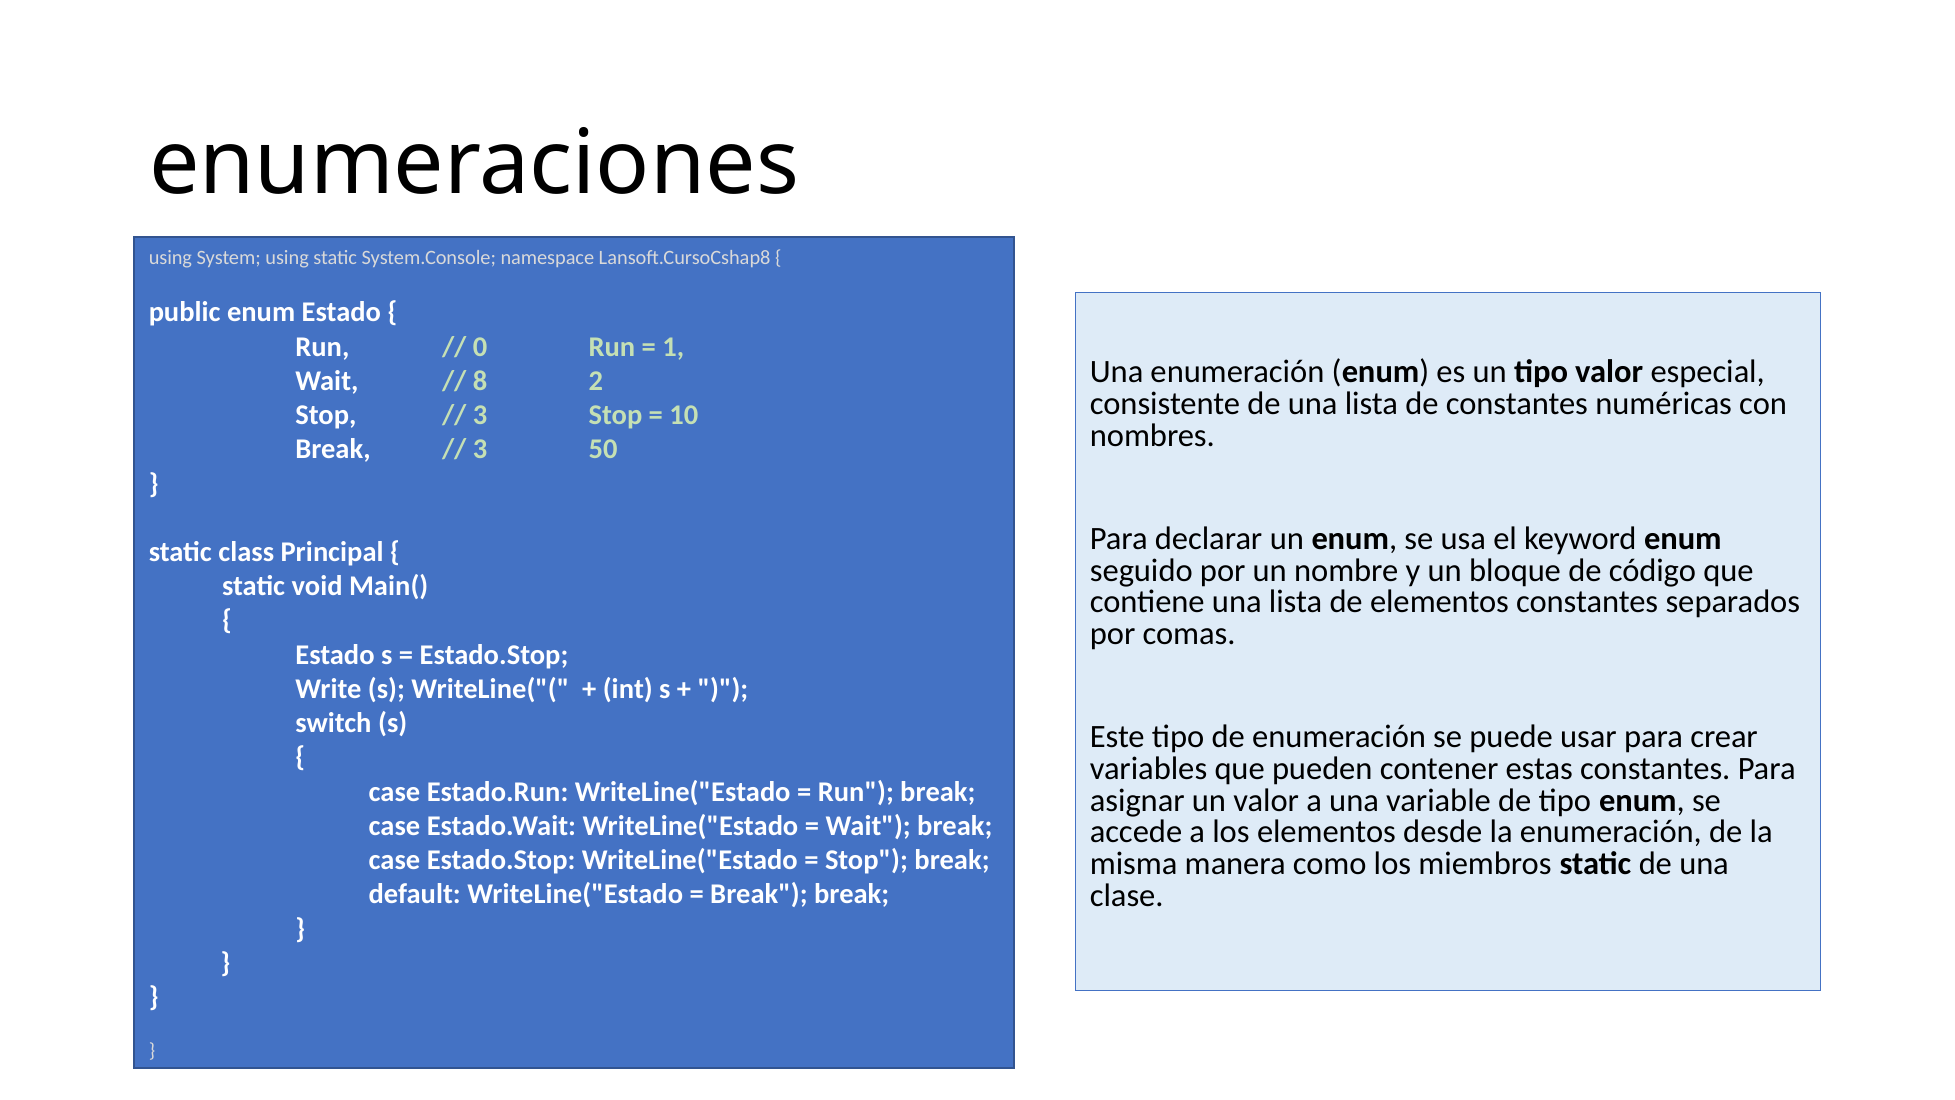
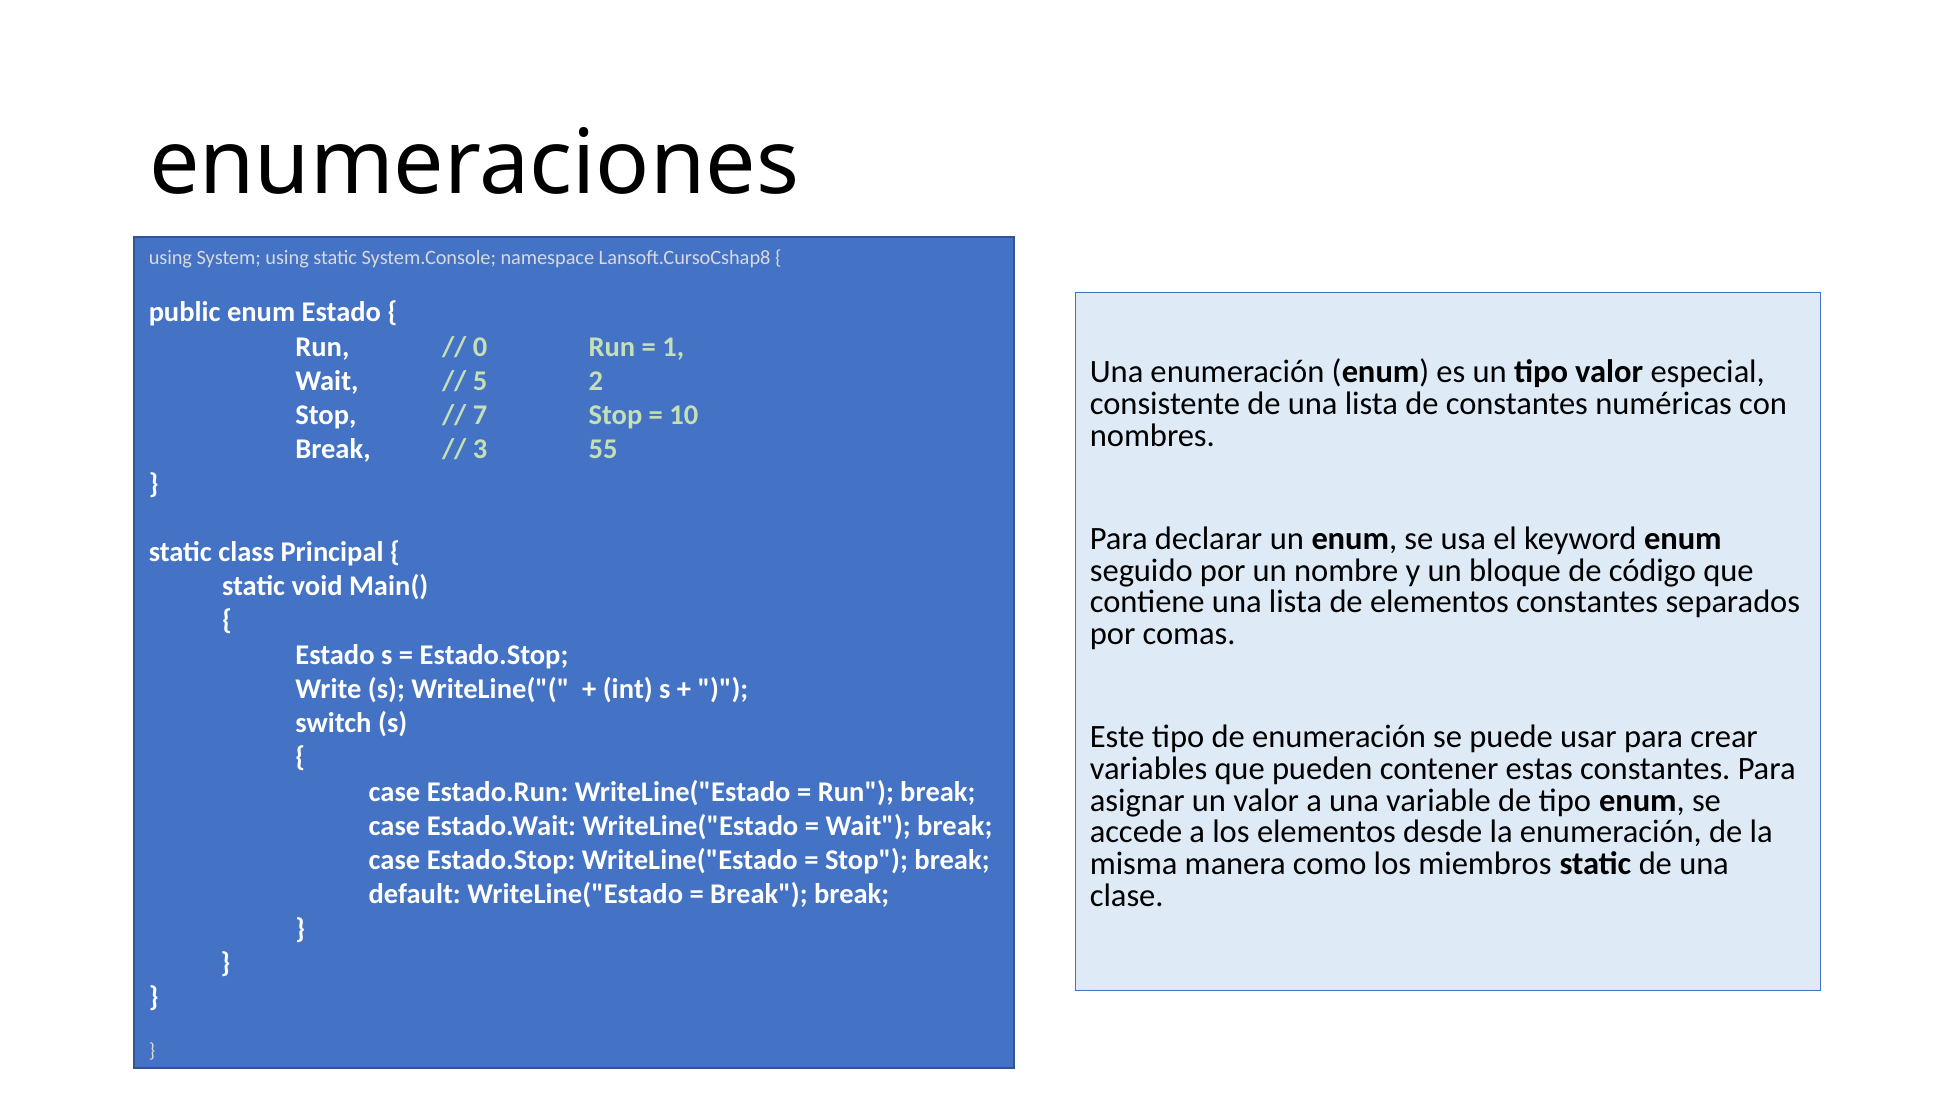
8: 8 -> 5 (480, 381)
3: 3 -> 7 (480, 415)
50: 50 -> 55 (603, 449)
